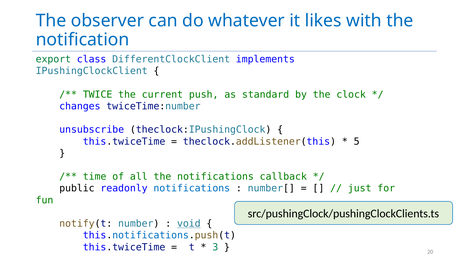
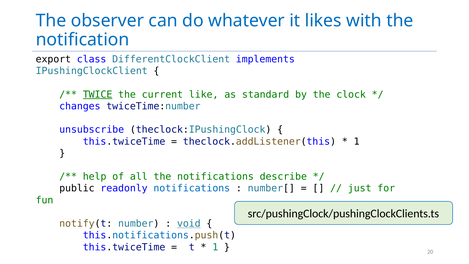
export colour: green -> black (53, 59)
TWICE underline: none -> present (98, 94)
push: push -> like (204, 94)
5: 5 -> 1 (357, 141)
time: time -> help (95, 177)
callback: callback -> describe (283, 177)
3: 3 -> 1 (215, 247)
